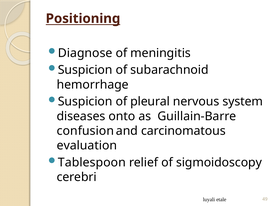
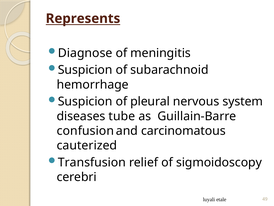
Positioning: Positioning -> Represents (83, 18)
onto: onto -> tube (122, 116)
evaluation: evaluation -> cauterized (87, 145)
Tablespoon: Tablespoon -> Transfusion (92, 162)
